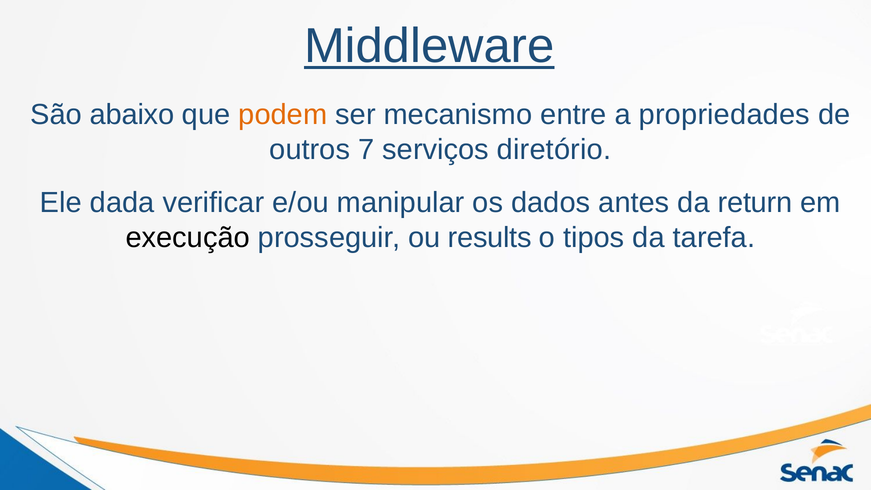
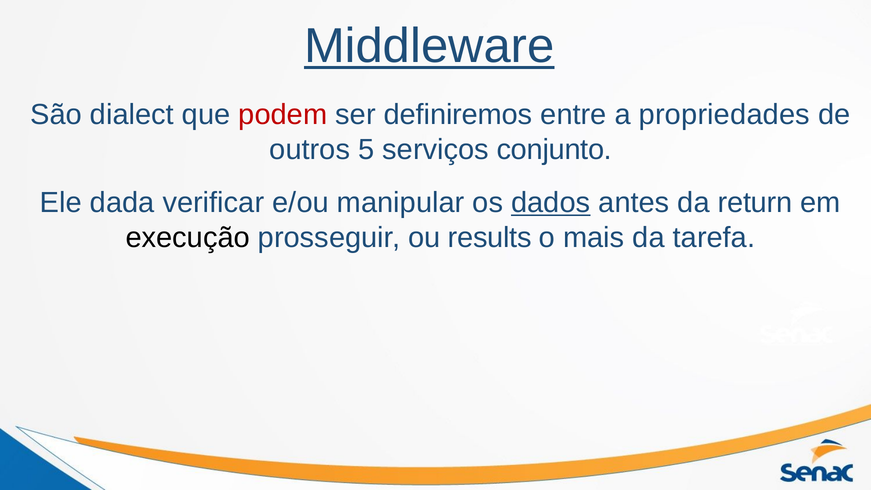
abaixo: abaixo -> dialect (132, 115)
podem colour: orange -> red (283, 115)
mecanismo: mecanismo -> definiremos (458, 115)
7: 7 -> 5 (366, 150)
diretório: diretório -> conjunto (554, 150)
dados underline: none -> present (551, 203)
tipos: tipos -> mais (594, 238)
